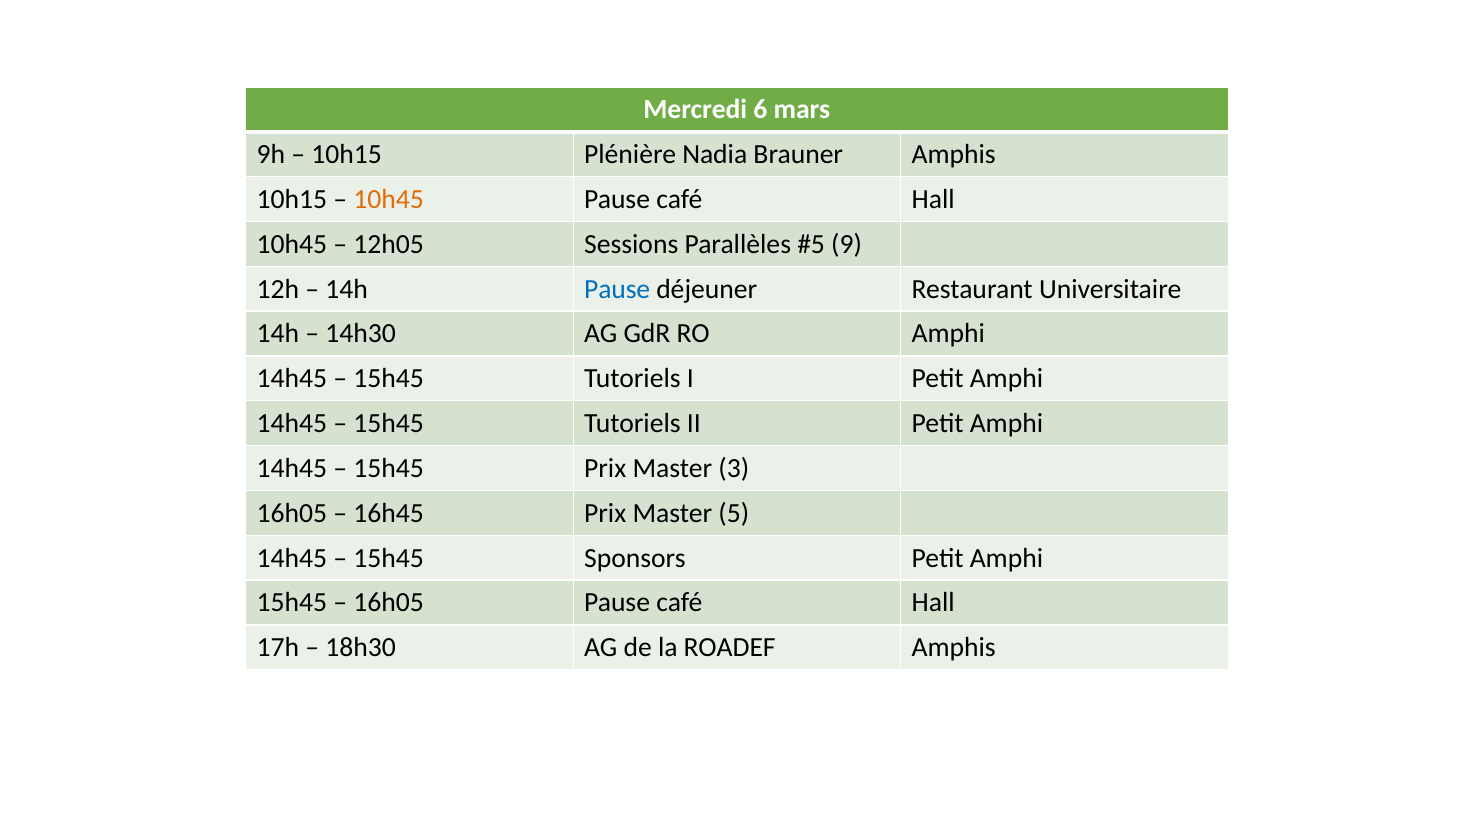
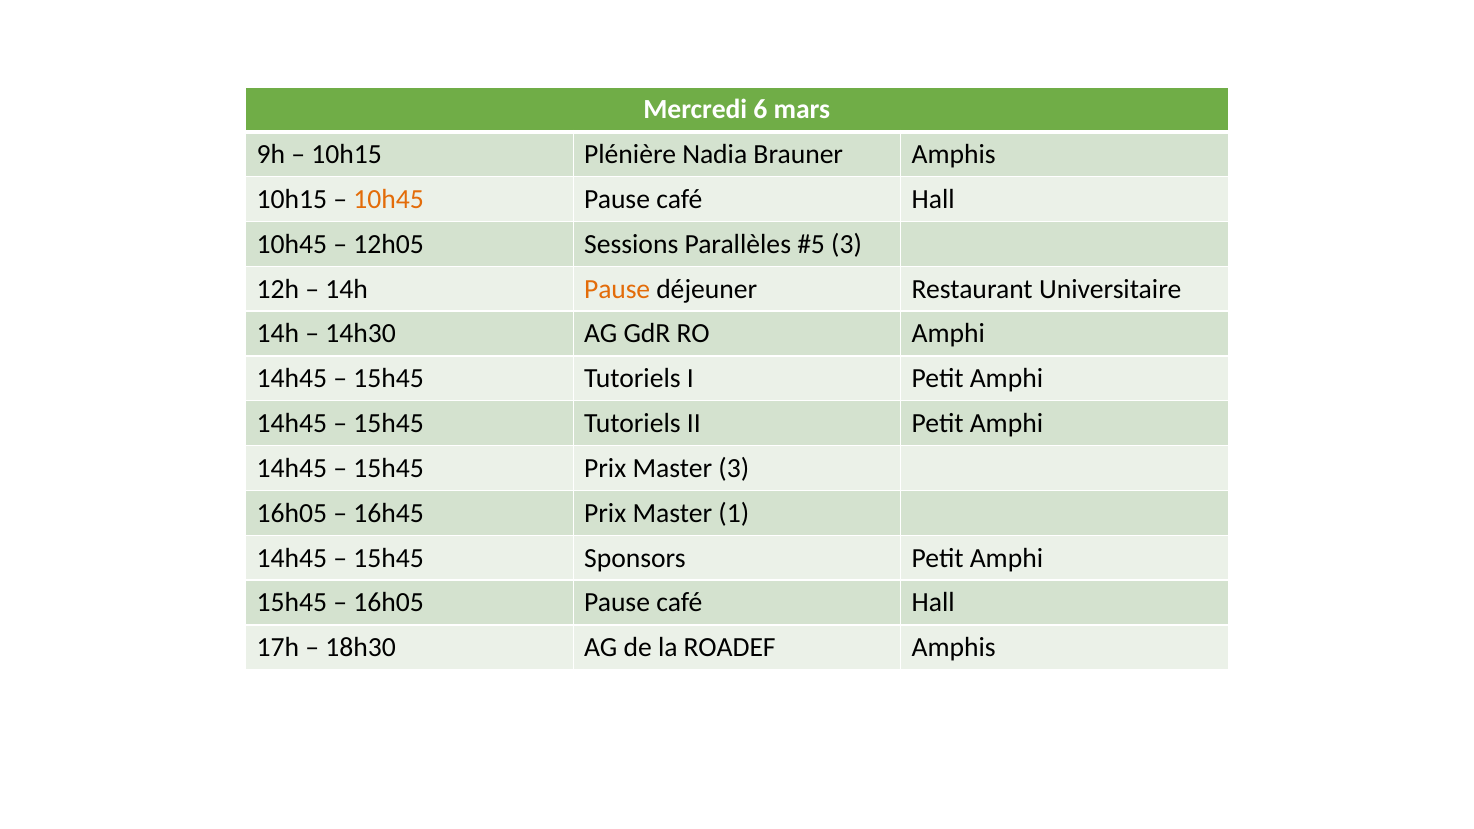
9: 9 -> 3 (847, 244)
Pause colour: blue -> orange (617, 289)
5: 5 -> 1 (734, 513)
